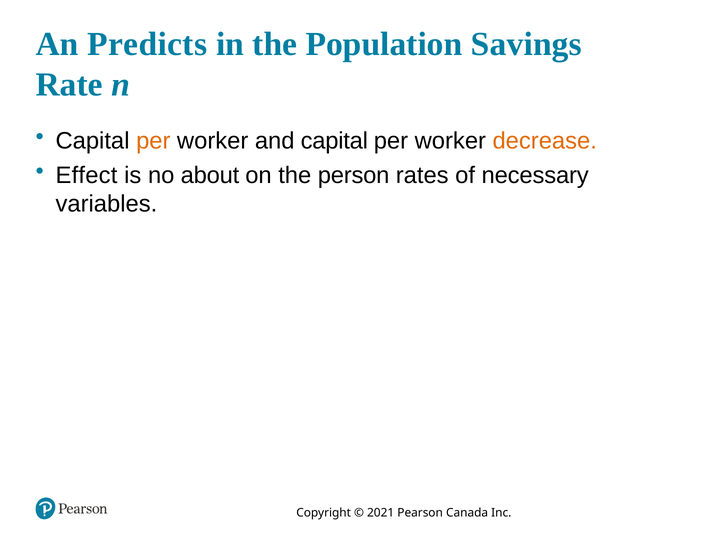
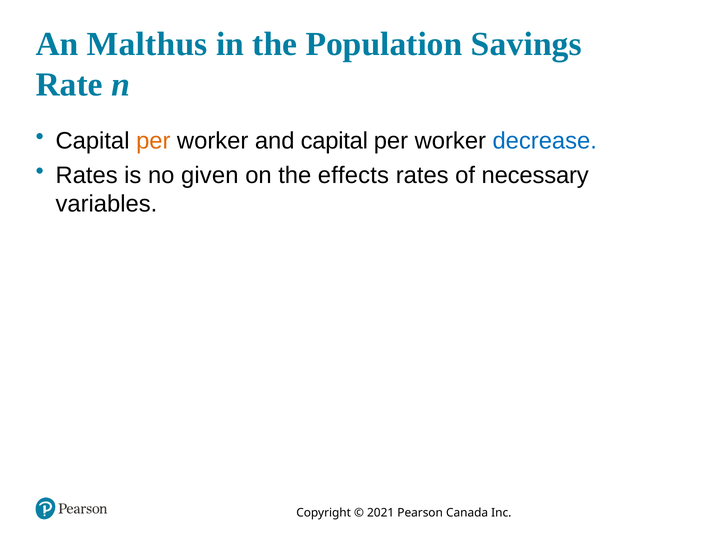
Predicts: Predicts -> Malthus (147, 44)
decrease colour: orange -> blue (545, 141)
Effect: Effect -> Rates (87, 175)
about: about -> given (210, 175)
person: person -> effects (353, 175)
